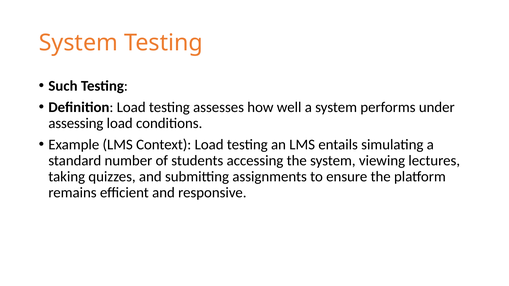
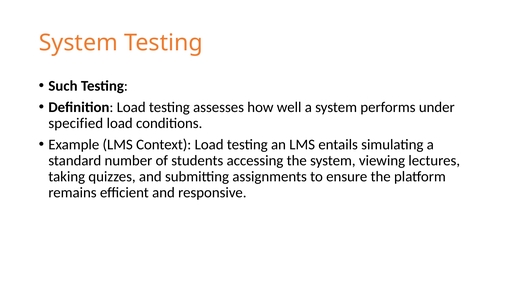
assessing: assessing -> specified (76, 123)
